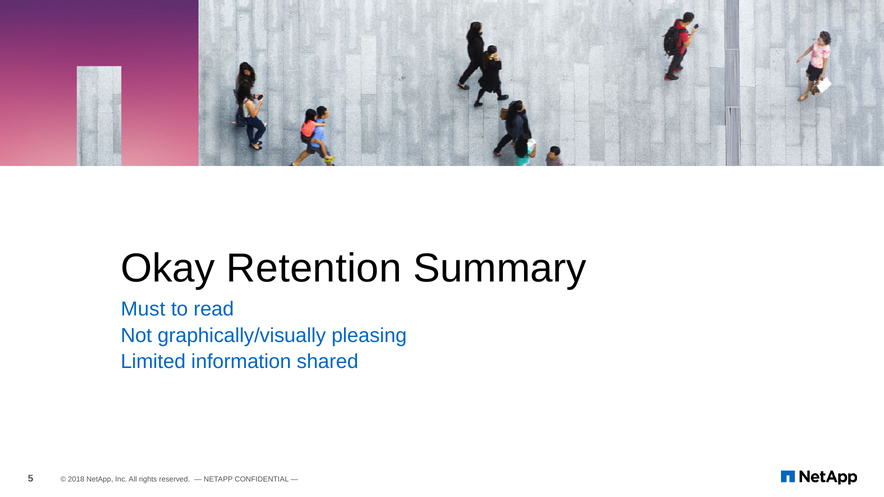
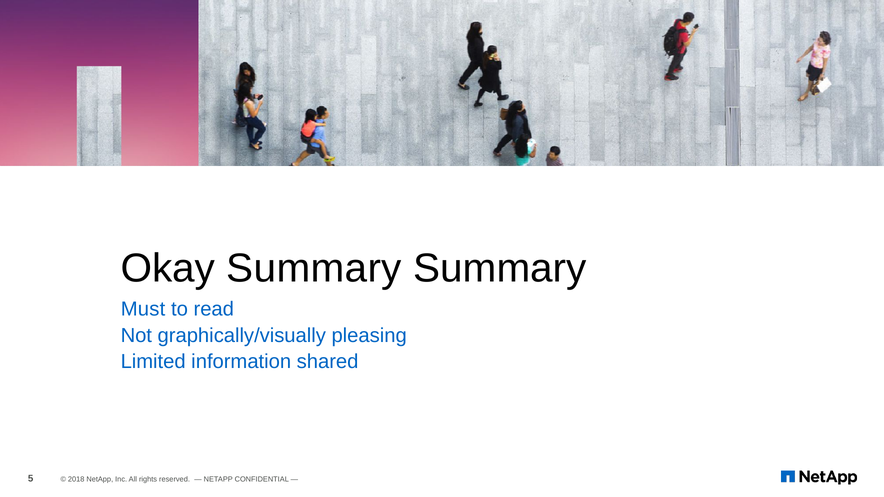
Okay Retention: Retention -> Summary (314, 268)
